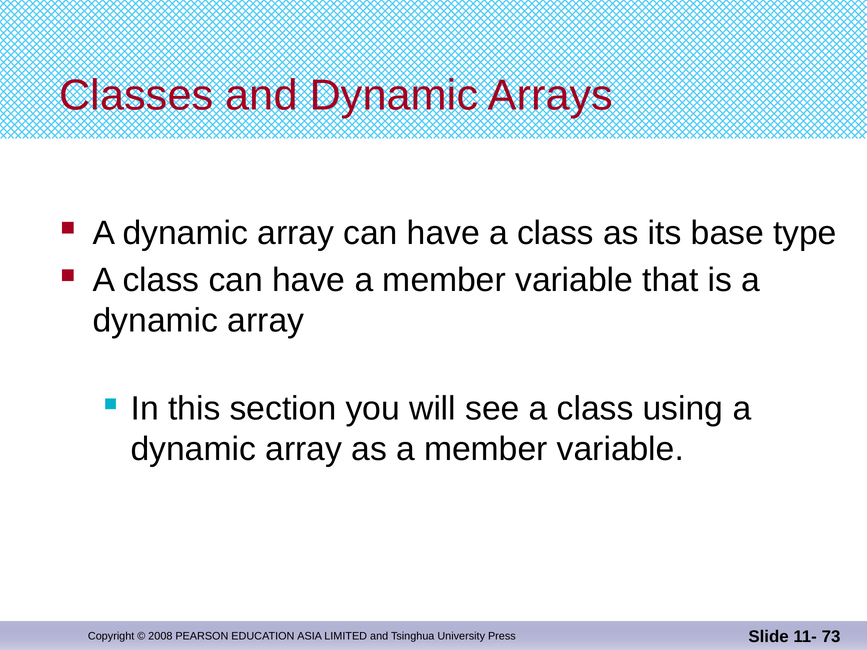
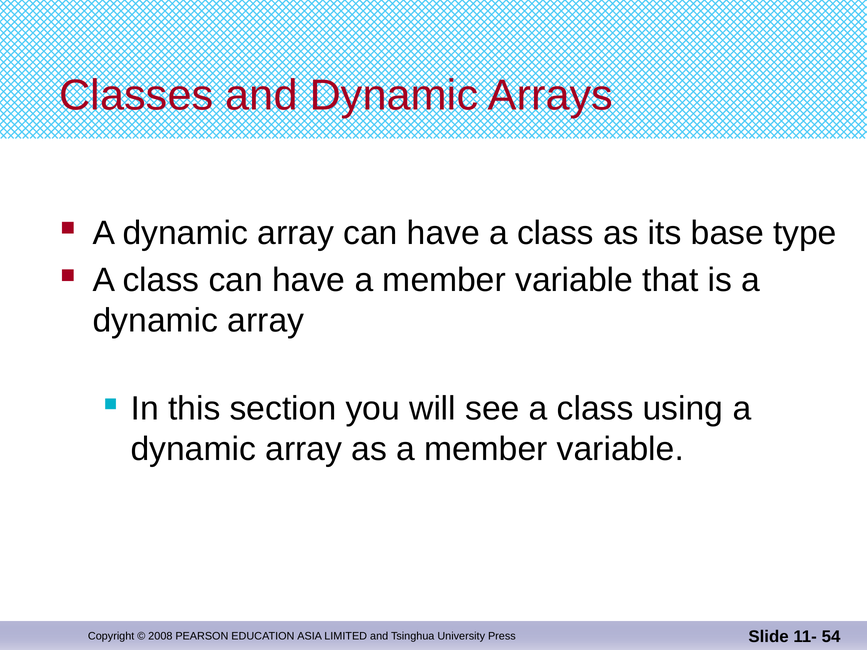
73: 73 -> 54 (831, 637)
